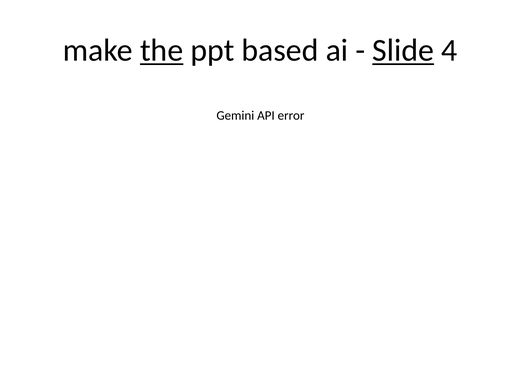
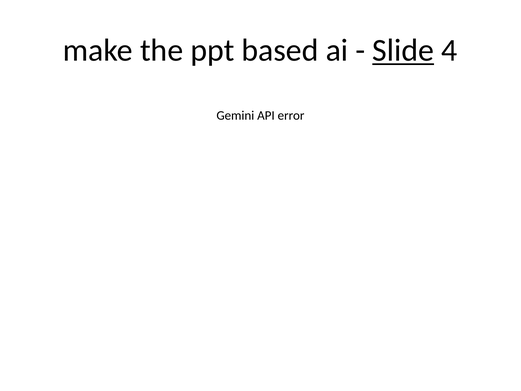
the underline: present -> none (162, 50)
